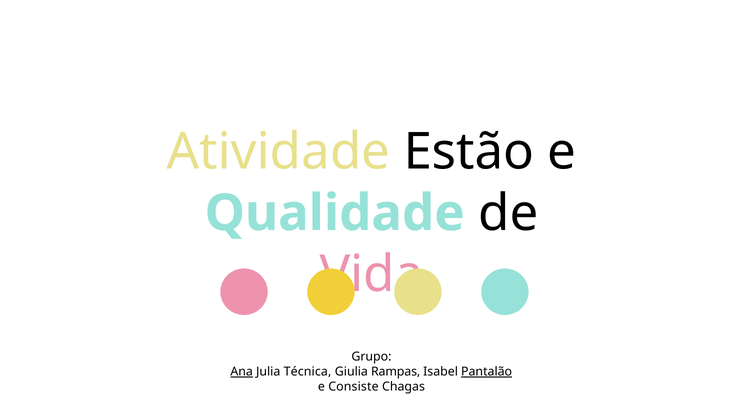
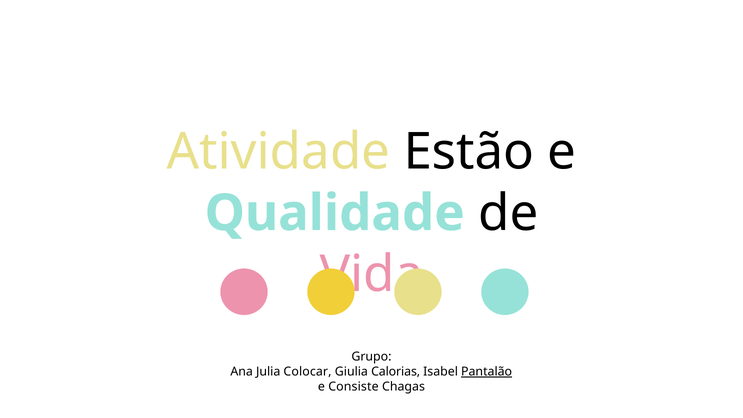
Ana underline: present -> none (242, 372)
Técnica: Técnica -> Colocar (308, 372)
Rampas: Rampas -> Calorias (396, 372)
